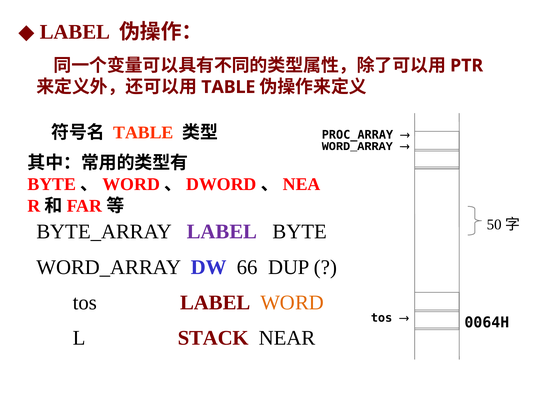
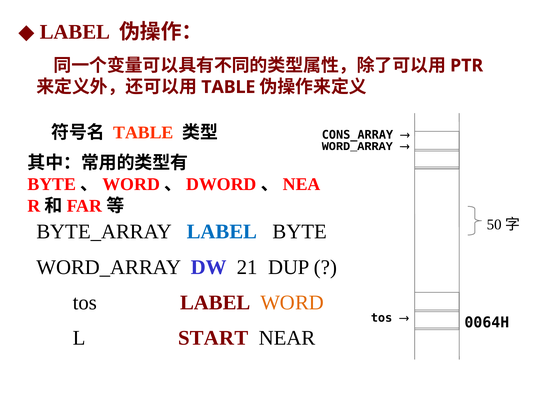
PROC_ARRAY: PROC_ARRAY -> CONS_ARRAY (357, 135)
LABEL colour: purple -> blue (222, 231)
66: 66 -> 21 (247, 267)
STACK: STACK -> START (213, 337)
